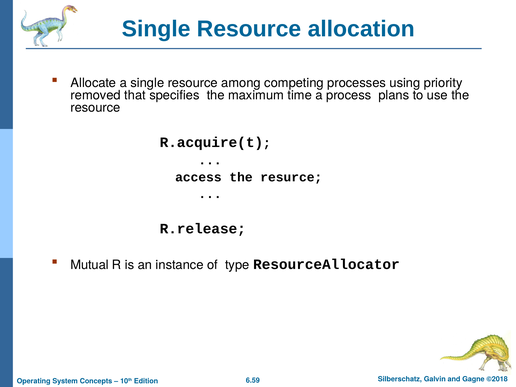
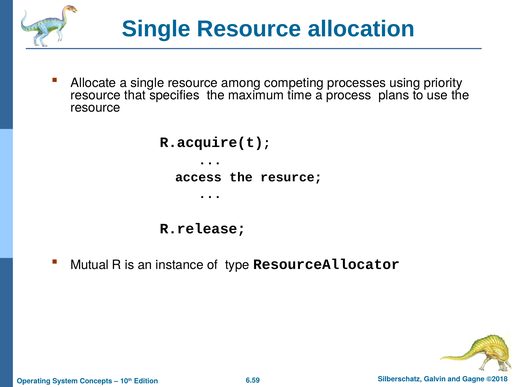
removed: removed -> resource (96, 95)
